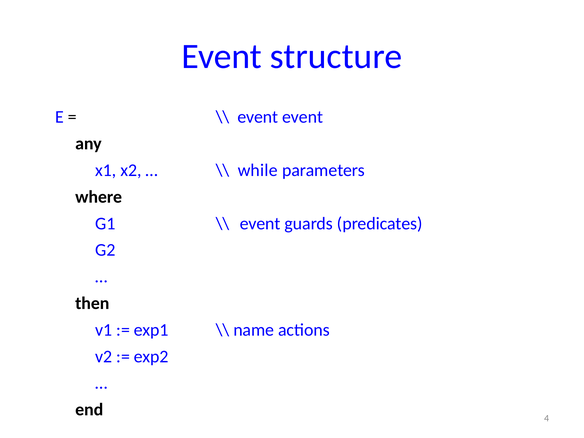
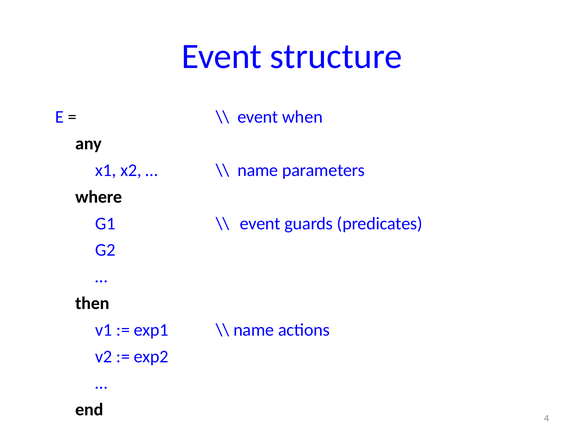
event event: event -> when (303, 117)
while: while -> name (258, 170)
